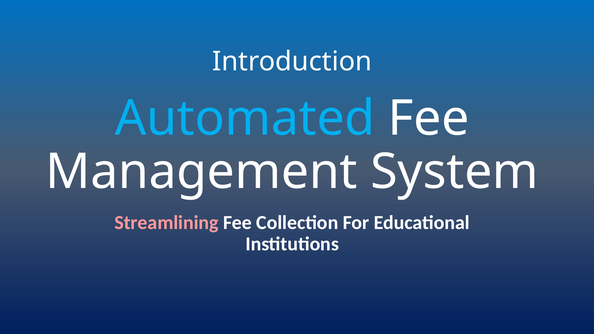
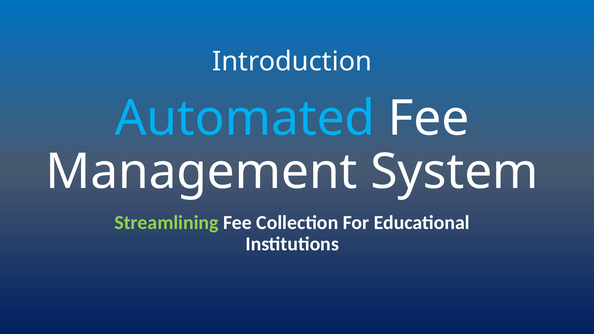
Streamlining colour: pink -> light green (167, 223)
